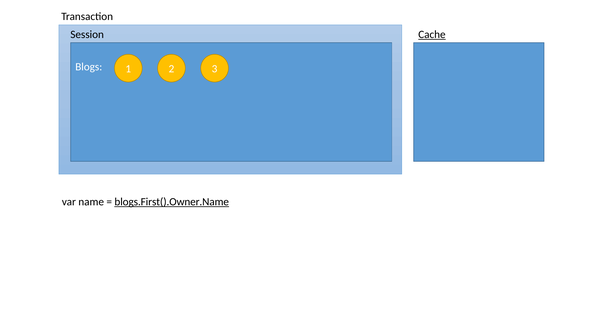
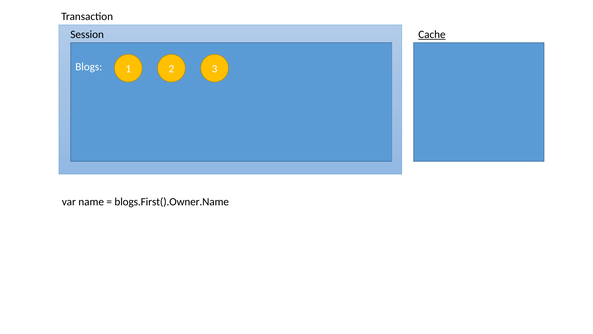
blogs.First().Owner.Name underline: present -> none (172, 202)
